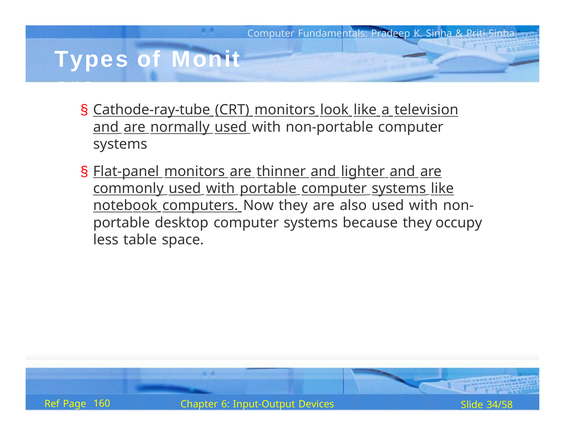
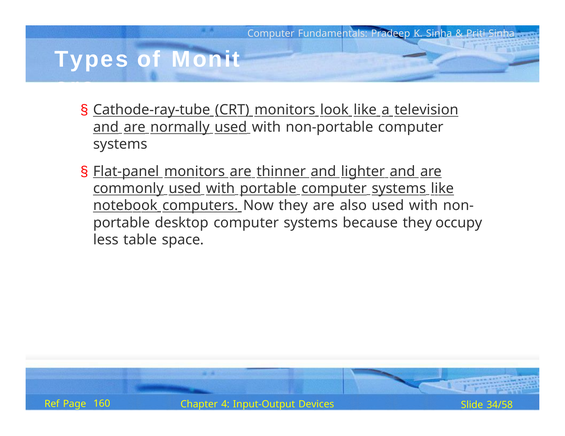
6: 6 -> 4 (225, 405)
